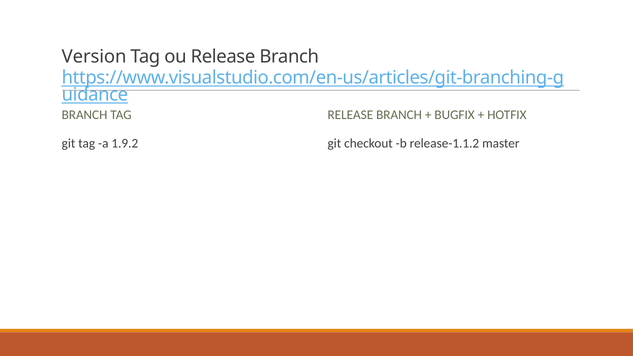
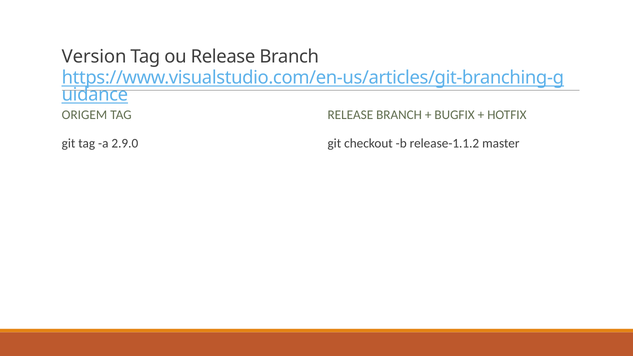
BRANCH: BRANCH -> ORIGEM (84, 115)
1.9.2: 1.9.2 -> 2.9.0 (125, 143)
